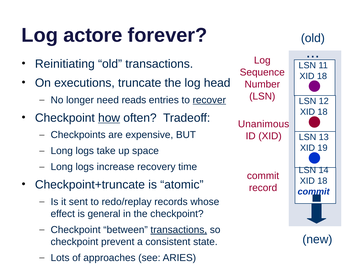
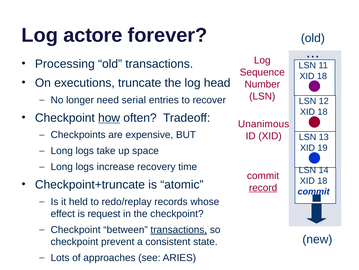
Reinitiating: Reinitiating -> Processing (65, 64)
reads: reads -> serial (134, 100)
recover underline: present -> none (209, 100)
record underline: none -> present (263, 187)
sent: sent -> held (78, 201)
general: general -> request (104, 213)
